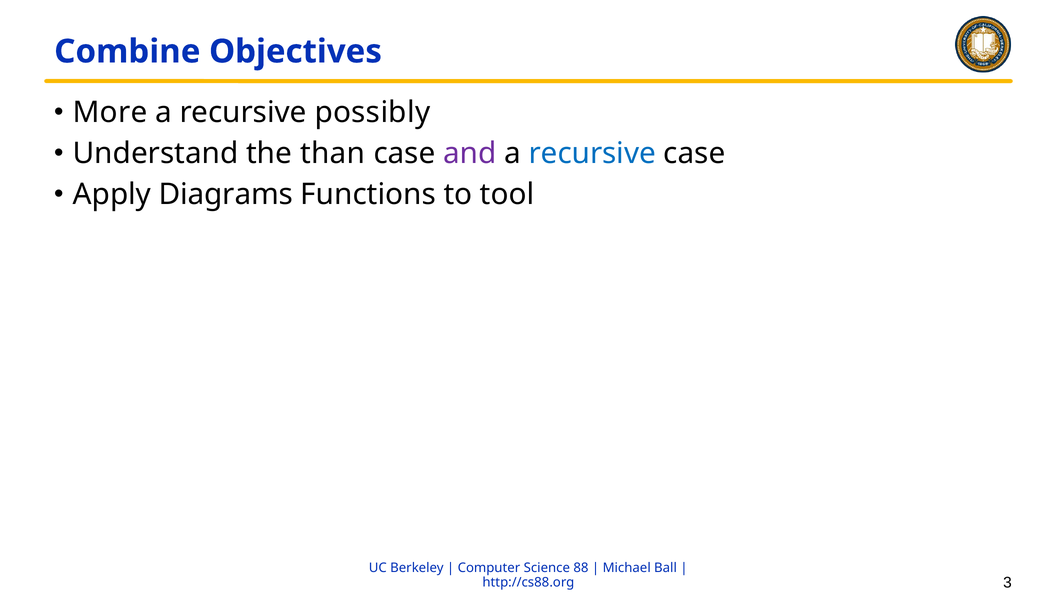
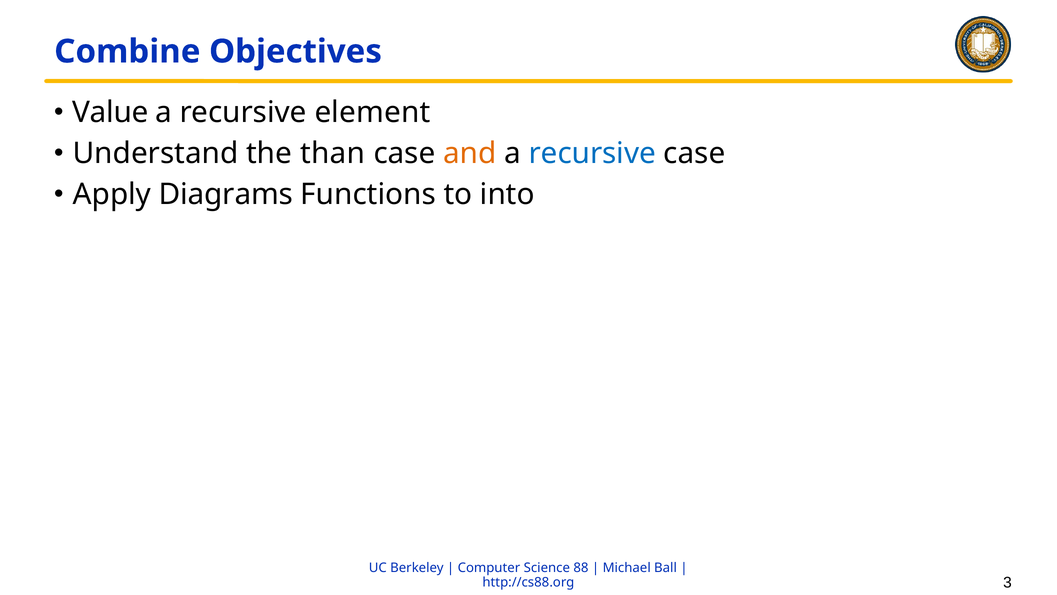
More: More -> Value (110, 112)
possibly: possibly -> element (372, 112)
and colour: purple -> orange (470, 153)
tool: tool -> into (507, 195)
